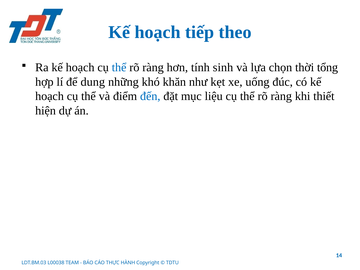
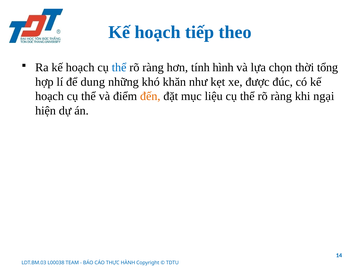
sinh: sinh -> hình (223, 67)
uống: uống -> được (257, 82)
đến colour: blue -> orange (150, 96)
thiết: thiết -> ngại (324, 96)
